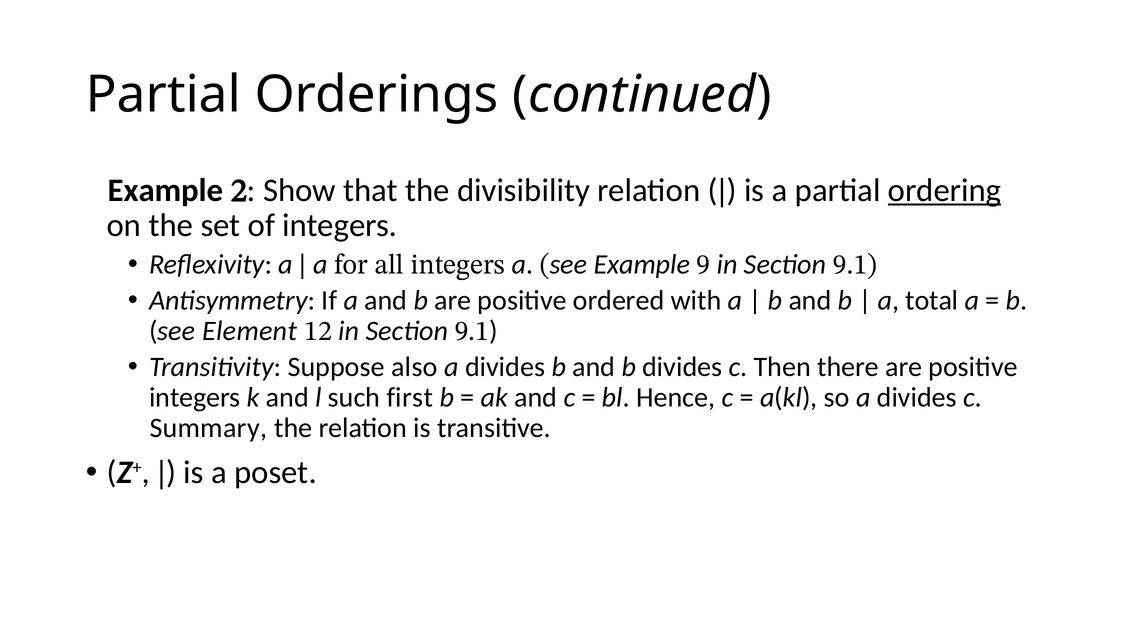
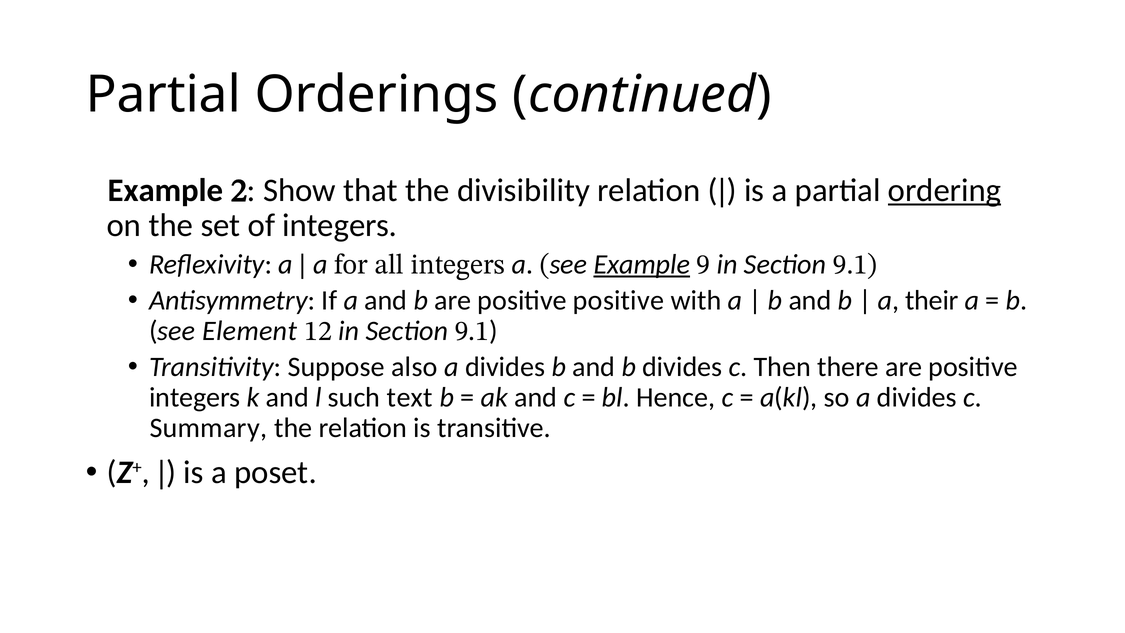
Example underline: none -> present (642, 264)
ordered: ordered -> positive (619, 301)
total: total -> their (932, 301)
first: first -> text (410, 397)
